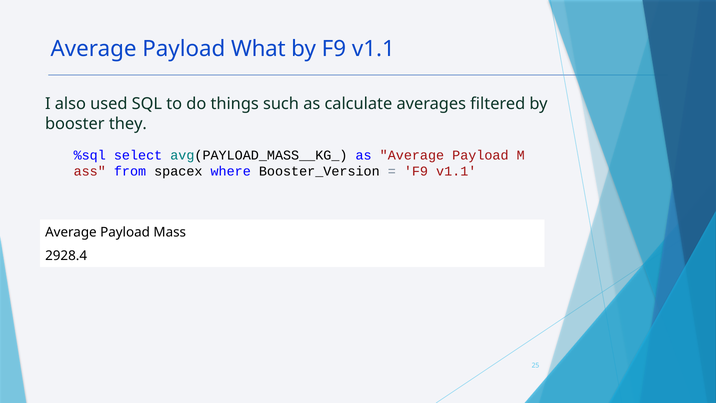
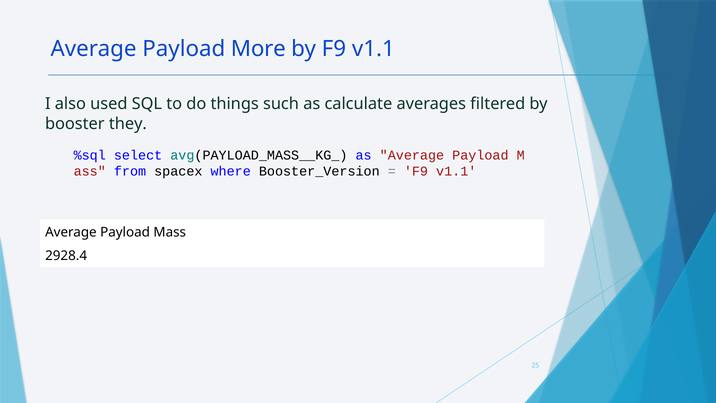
What: What -> More (258, 49)
